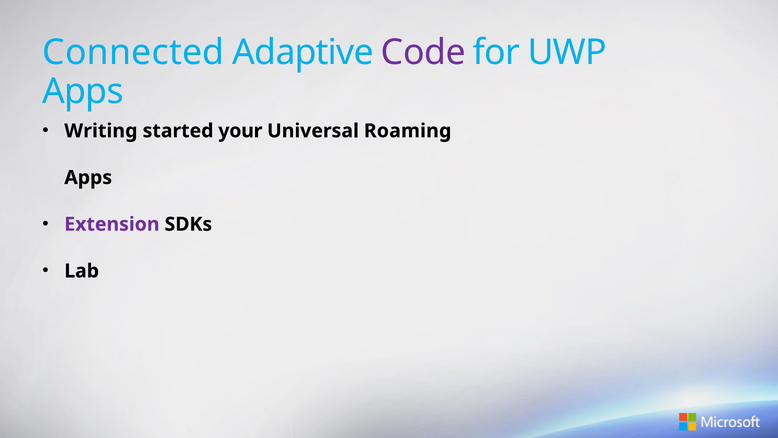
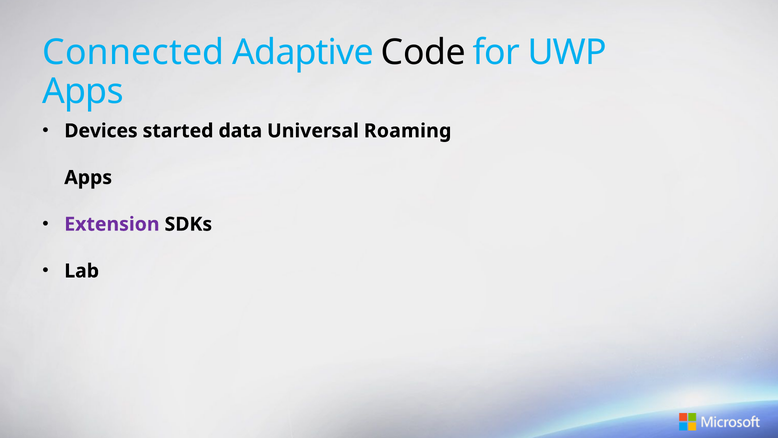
Code colour: purple -> black (423, 53)
Writing: Writing -> Devices (101, 131)
your: your -> data (240, 131)
